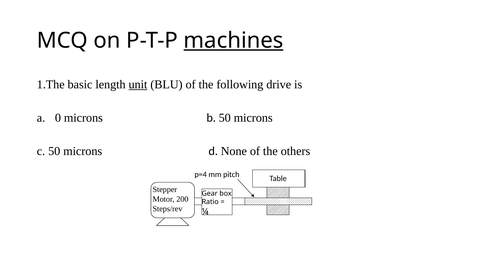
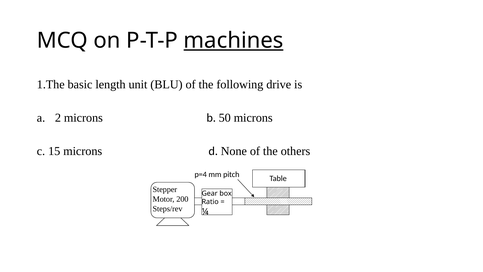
unit underline: present -> none (138, 84)
0: 0 -> 2 (58, 118)
c 50: 50 -> 15 (54, 151)
